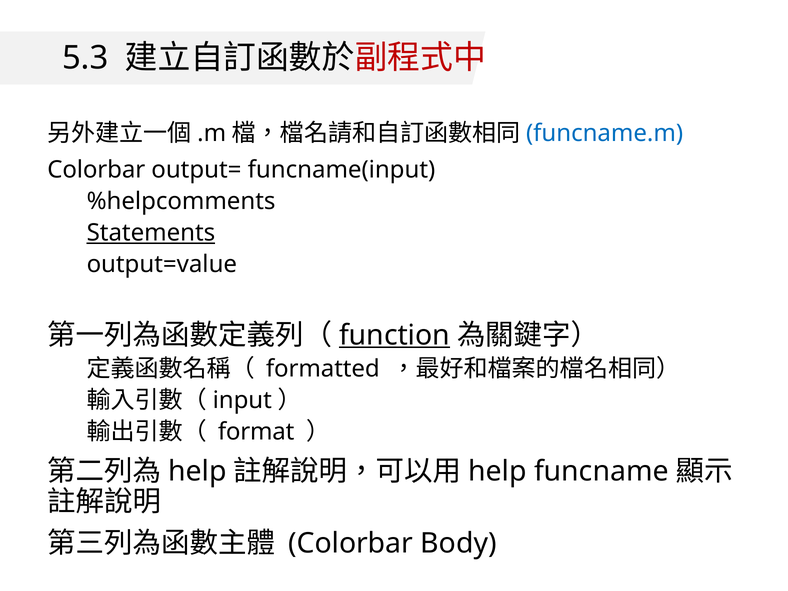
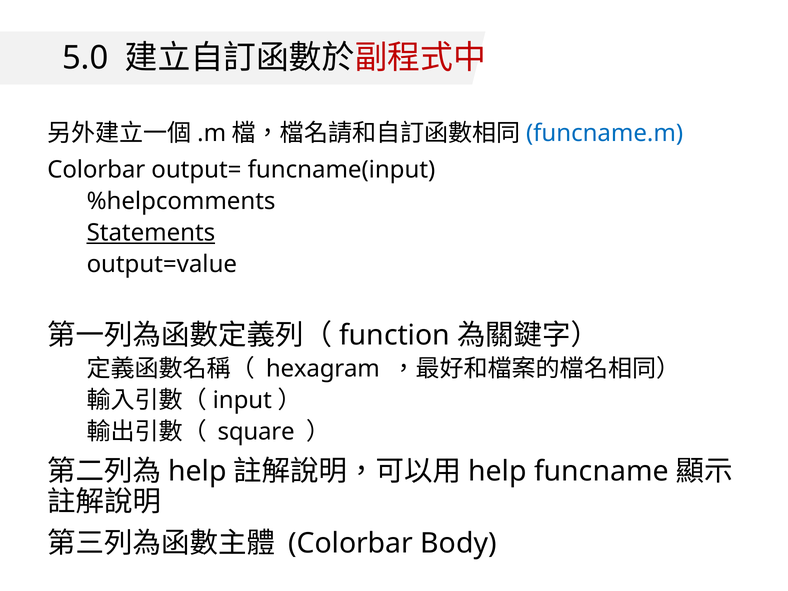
5.3: 5.3 -> 5.0 (85, 58)
function underline: present -> none (395, 335)
formatted: formatted -> hexagram (323, 369)
format: format -> square (256, 432)
